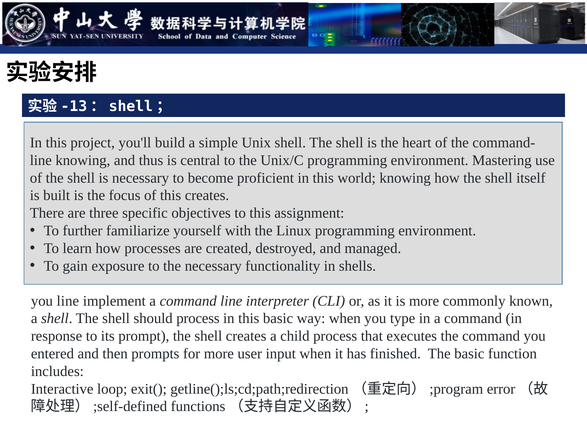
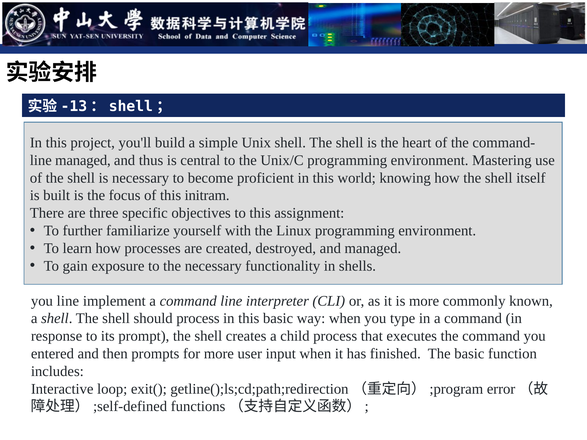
line knowing: knowing -> managed (83, 160)
this creates: creates -> initram (207, 196)
